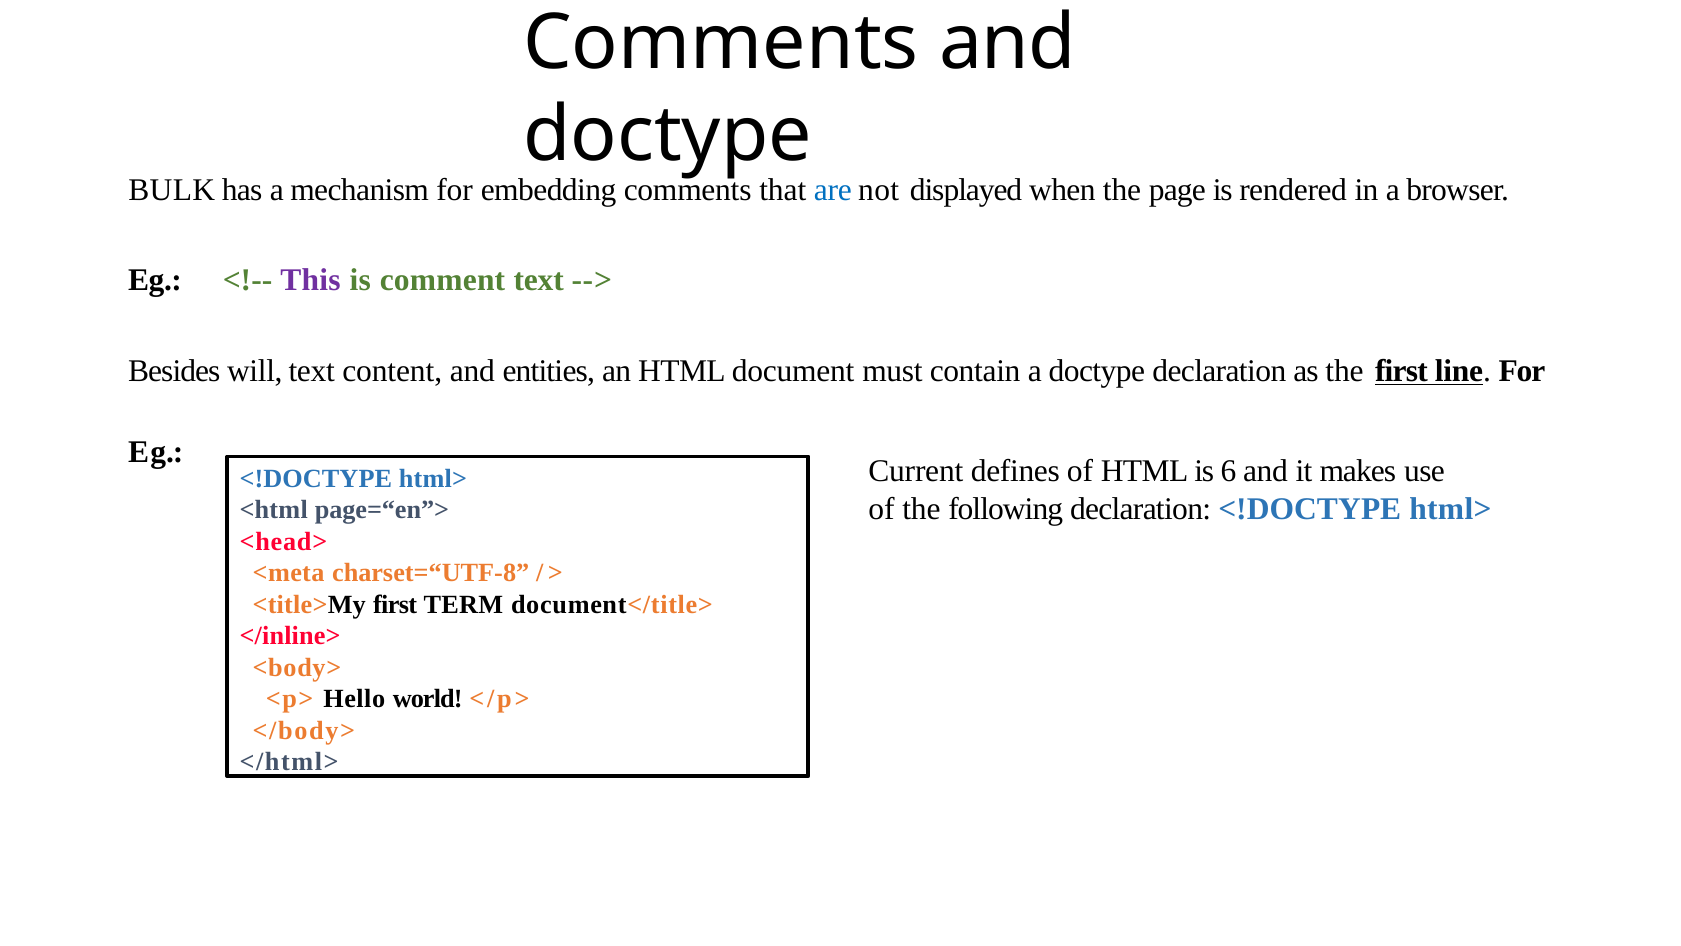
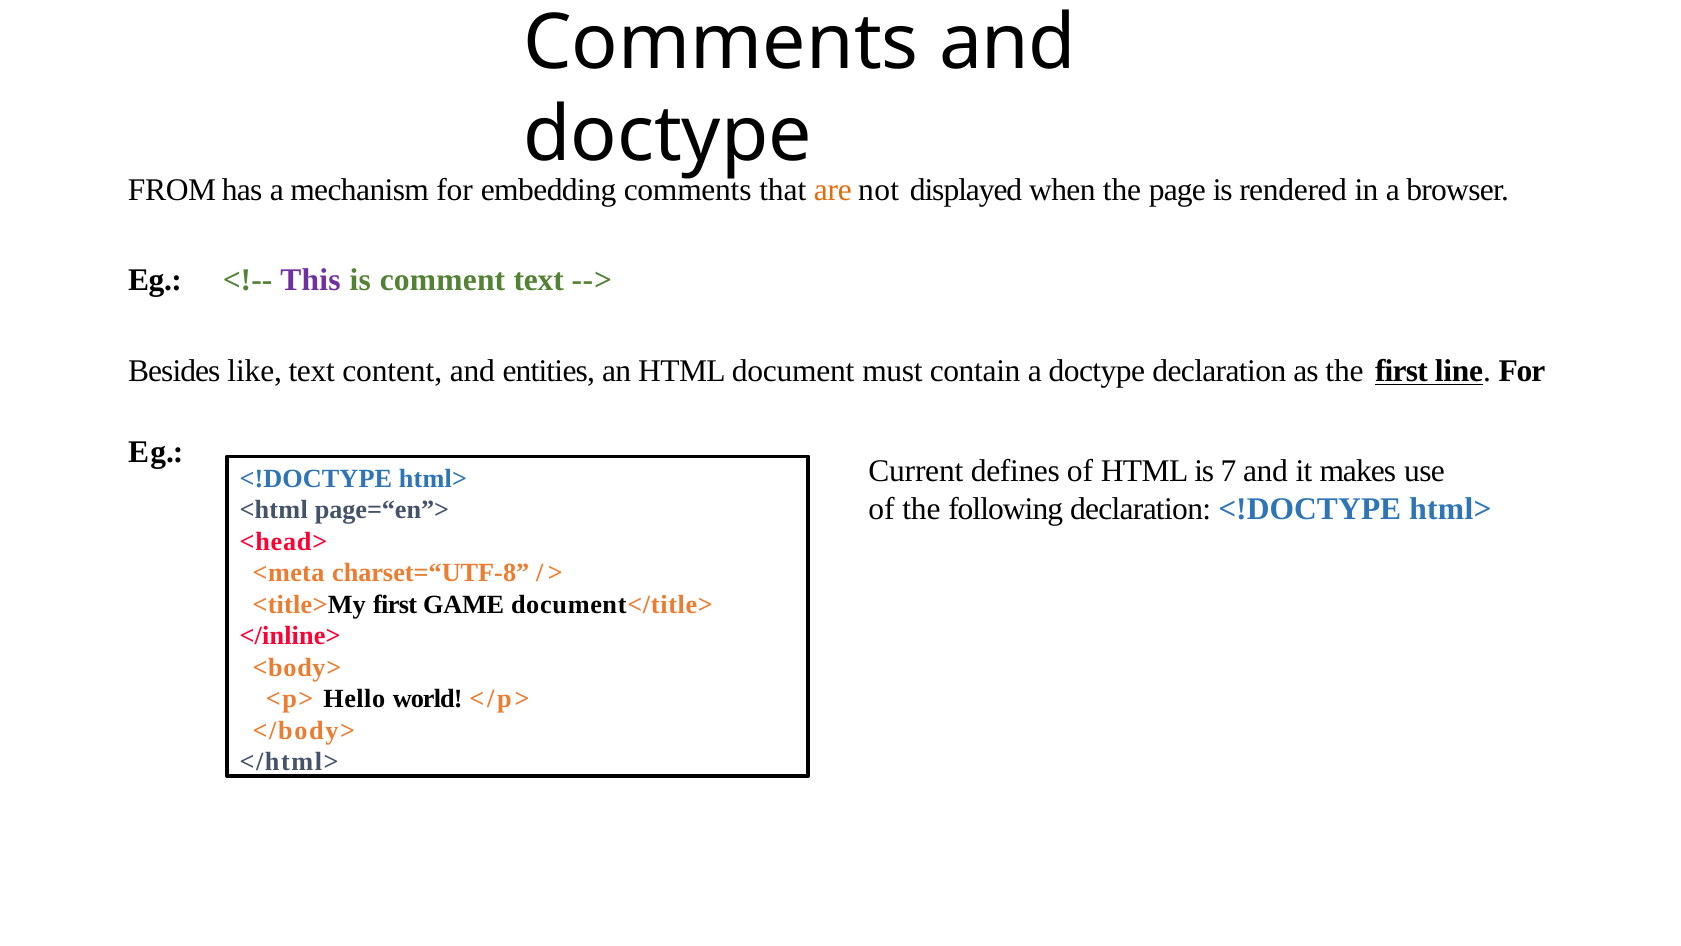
BULK: BULK -> FROM (172, 190)
are colour: blue -> orange (833, 190)
will: will -> like (255, 370)
6: 6 -> 7 (1229, 471)
TERM: TERM -> GAME (464, 604)
